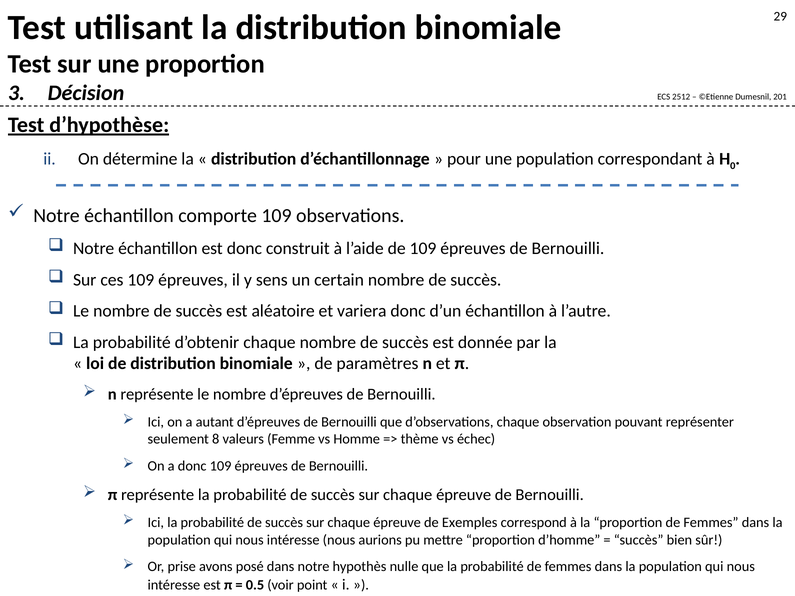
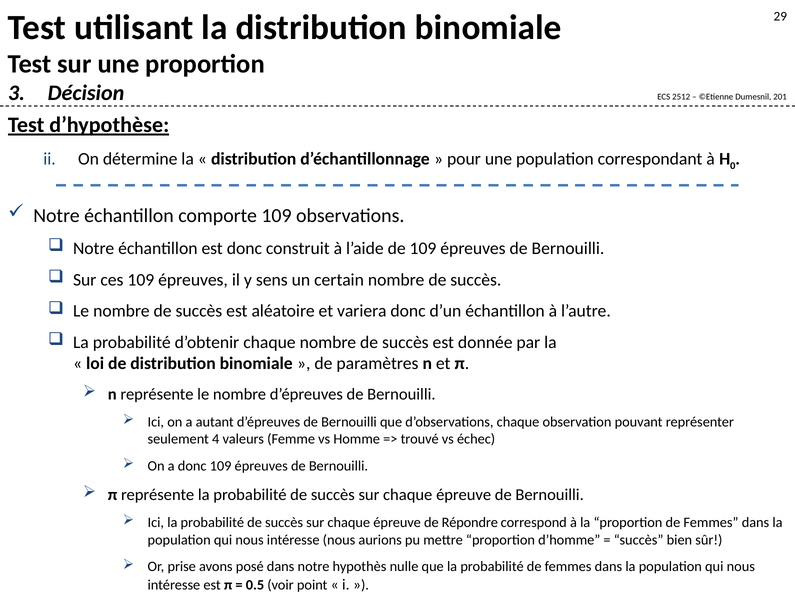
8: 8 -> 4 (216, 439)
thème: thème -> trouvé (420, 439)
Exemples: Exemples -> Répondre (470, 523)
